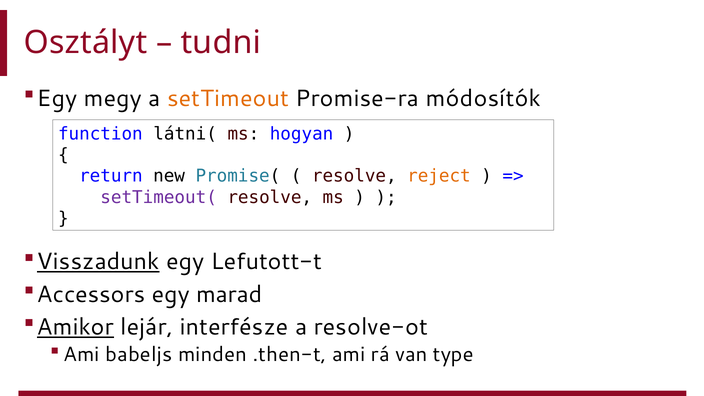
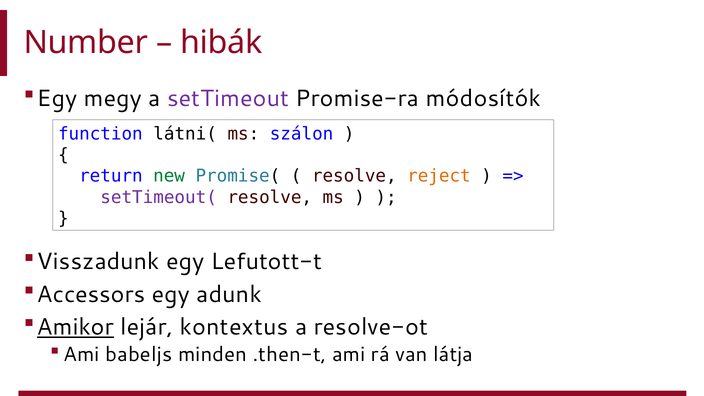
Osztályt: Osztályt -> Number (86, 43)
tudni: tudni -> hibák (221, 43)
setTimeout colour: orange -> purple (228, 98)
hogyan: hogyan -> szálon (302, 134)
new colour: black -> green (169, 176)
Visszadunk underline: present -> none (98, 262)
marad: marad -> adunk (229, 294)
interfésze: interfésze -> kontextus (234, 327)
type: type -> látja (453, 355)
